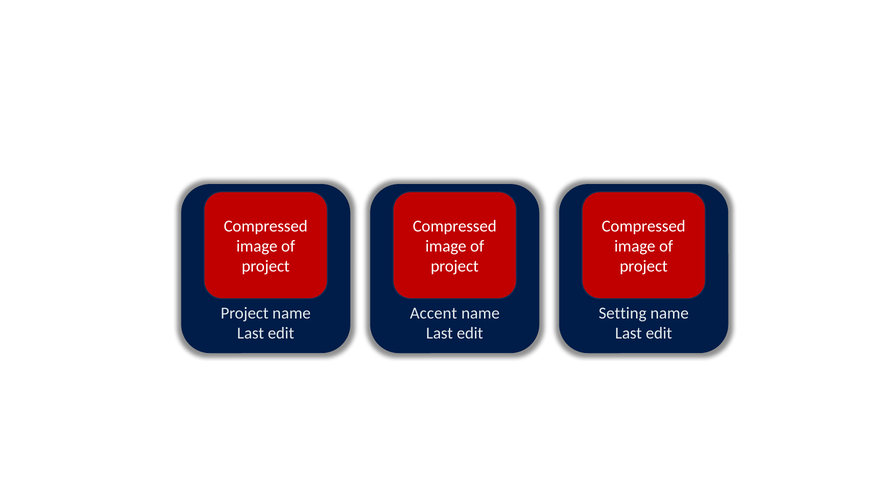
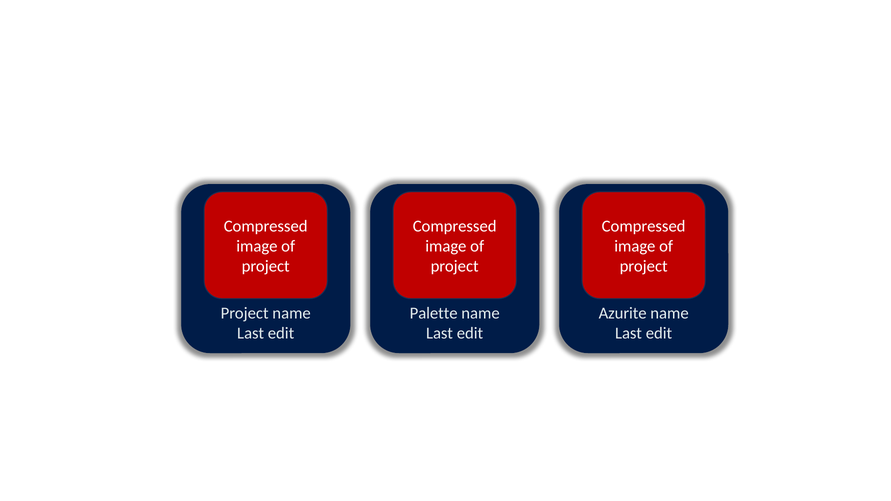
Accent: Accent -> Palette (434, 313)
Setting: Setting -> Azurite (623, 313)
